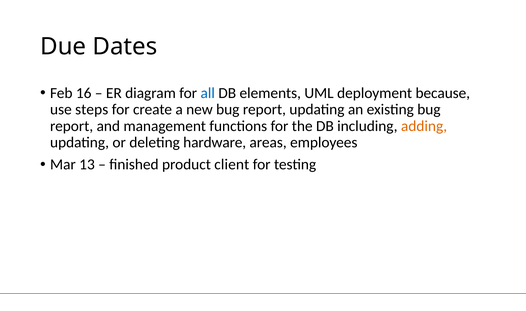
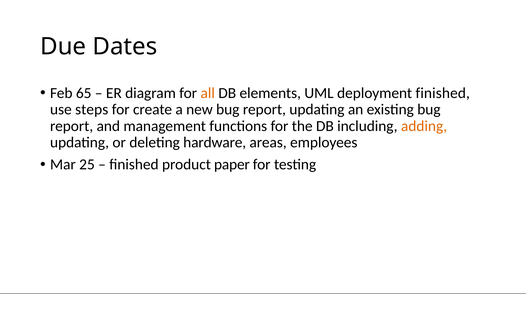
16: 16 -> 65 (84, 93)
all colour: blue -> orange (208, 93)
deployment because: because -> finished (443, 93)
13: 13 -> 25 (87, 165)
client: client -> paper (232, 165)
